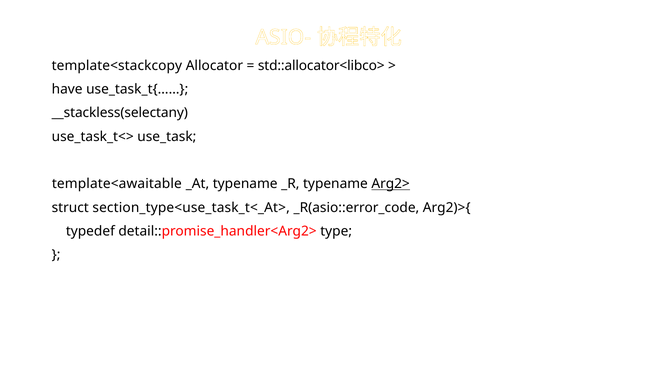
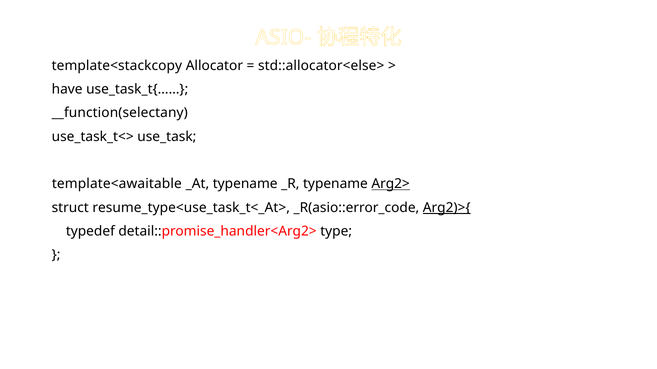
std::allocator<libco>: std::allocator<libco> -> std::allocator<else> (321, 66)
__stackless(selectany: __stackless(selectany -> __function(selectany (120, 113)
section_type<use_task_t<_At>: section_type<use_task_t<_At> -> resume_type<use_task_t<_At> (191, 208)
Arg2)>{ underline: none -> present (447, 208)
